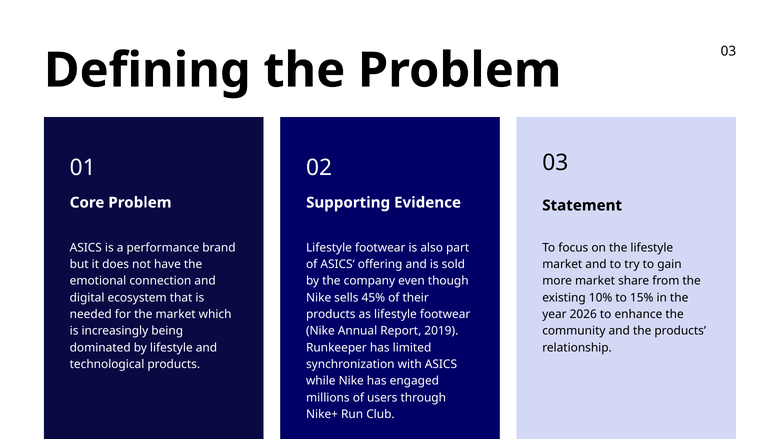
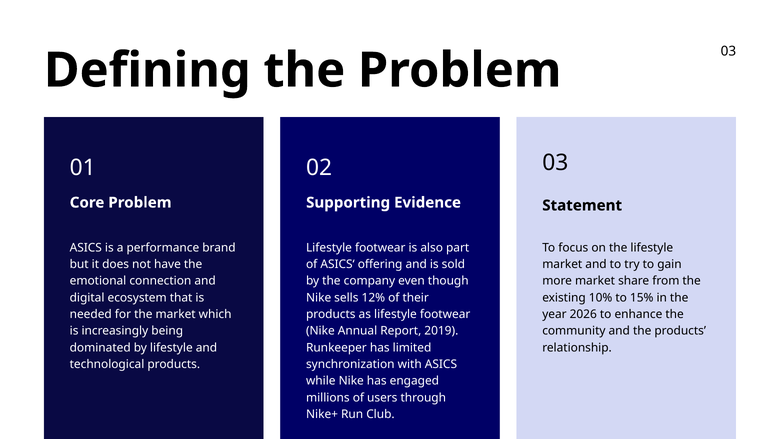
45%: 45% -> 12% (373, 297)
